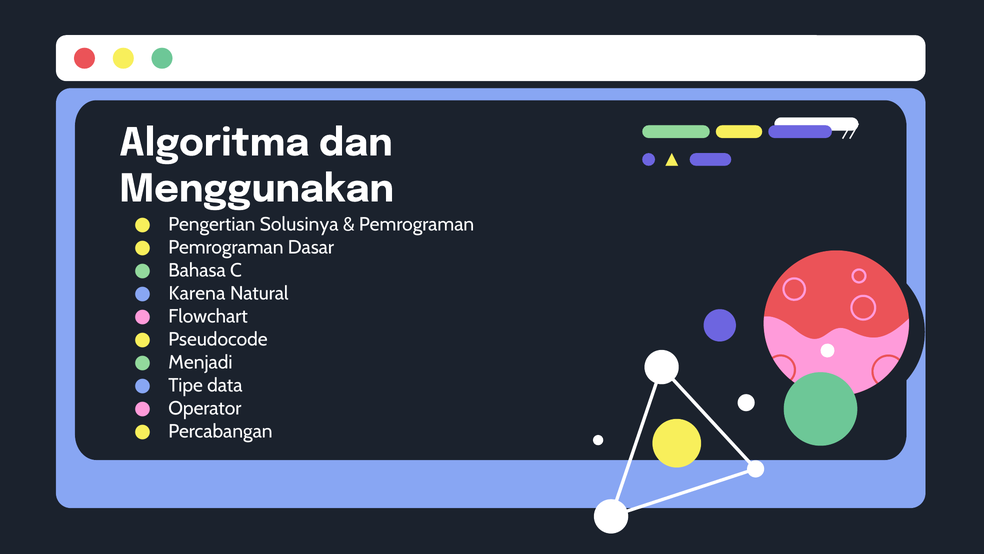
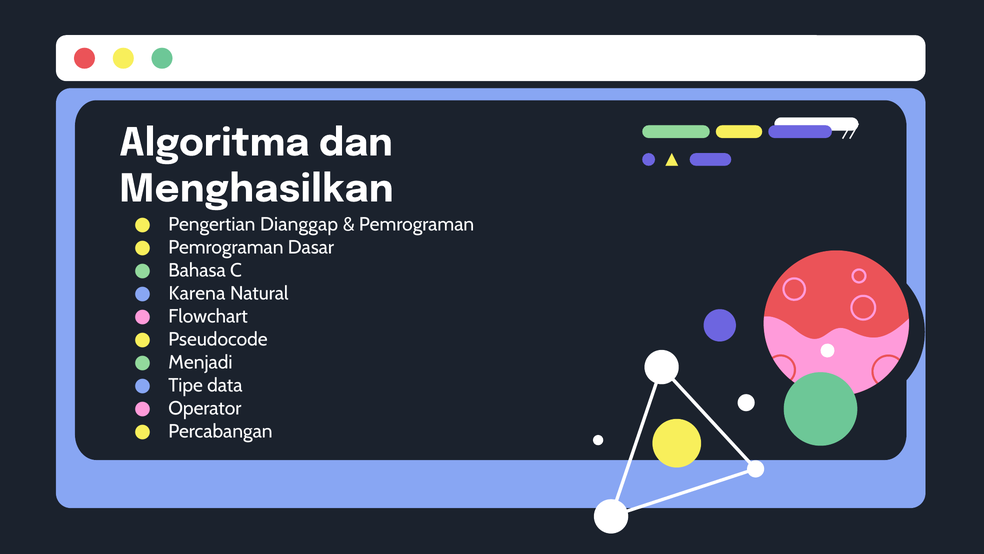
Menggunakan: Menggunakan -> Menghasilkan (256, 189)
Solusinya: Solusinya -> Dianggap (299, 224)
